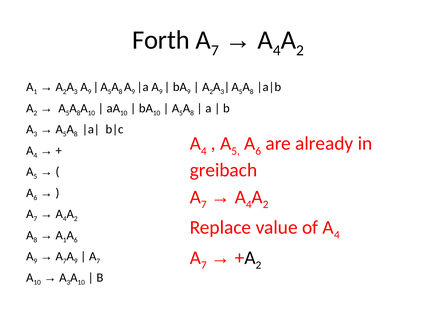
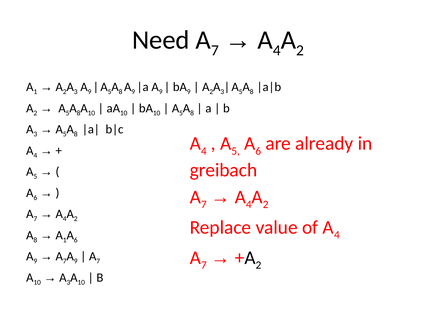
Forth: Forth -> Need (161, 40)
